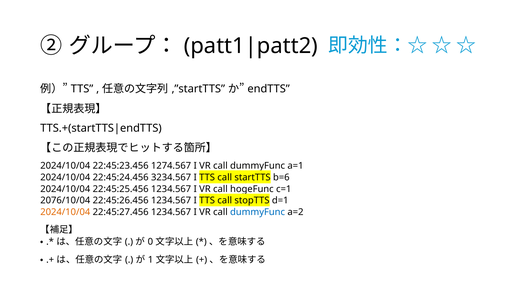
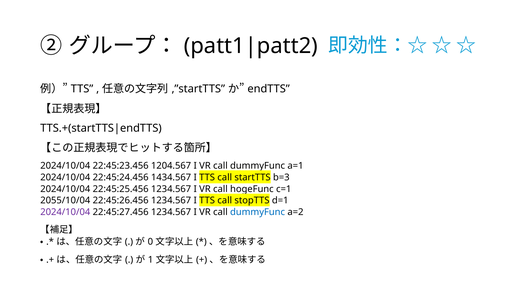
1274.567: 1274.567 -> 1204.567 (171, 166)
3234.567: 3234.567 -> 1434.567 (171, 178)
b=6: b=6 -> b=3 (281, 178)
2076/10/04: 2076/10/04 -> 2055/10/04 (65, 201)
2024/10/04 colour: orange -> purple (65, 212)
